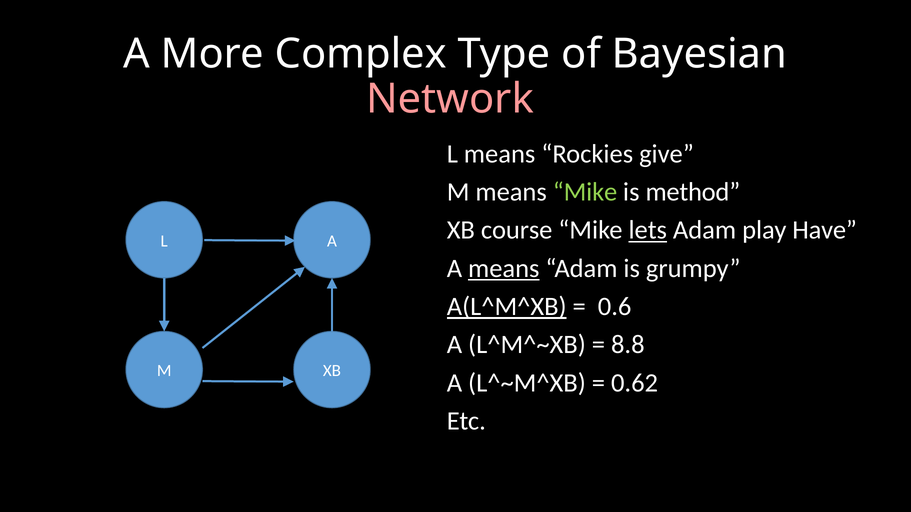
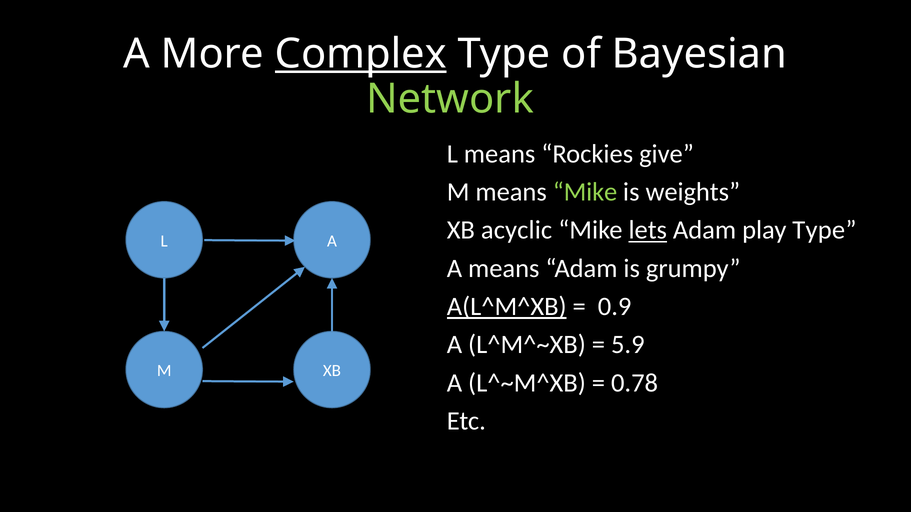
Complex underline: none -> present (361, 54)
Network colour: pink -> light green (450, 99)
method: method -> weights (693, 192)
course: course -> acyclic (517, 230)
play Have: Have -> Type (824, 230)
means underline: present -> none (504, 269)
0.6: 0.6 -> 0.9 (615, 307)
8.8: 8.8 -> 5.9 (628, 345)
0.62: 0.62 -> 0.78 (635, 383)
